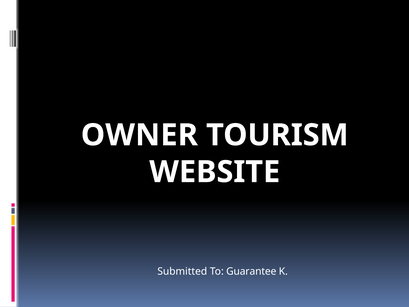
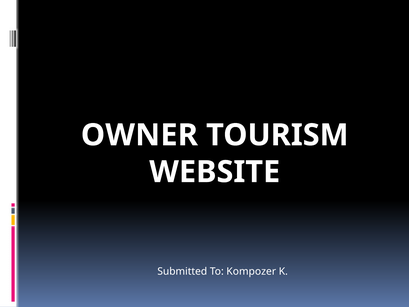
Guarantee: Guarantee -> Kompozer (251, 271)
